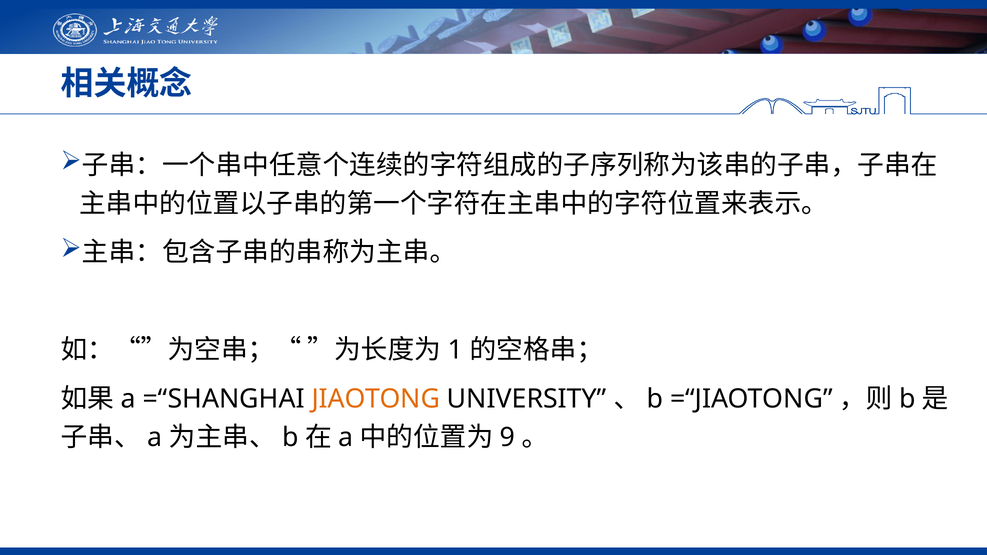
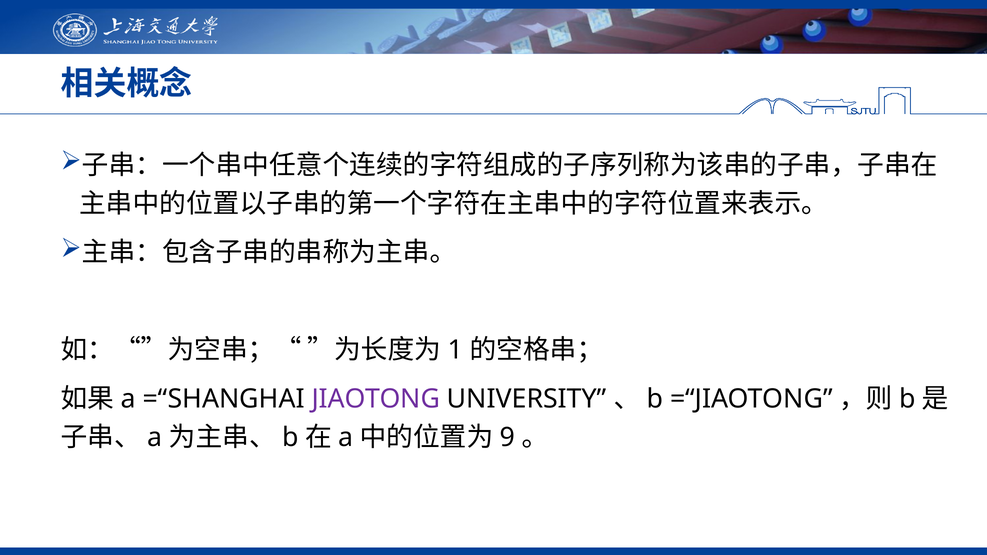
JIAOTONG colour: orange -> purple (376, 399)
